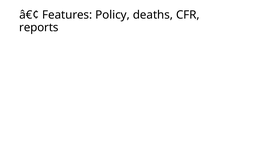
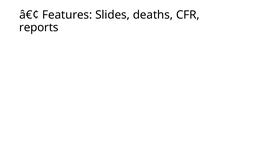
Policy: Policy -> Slides (113, 15)
